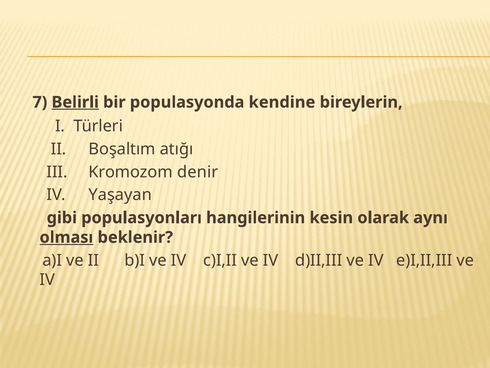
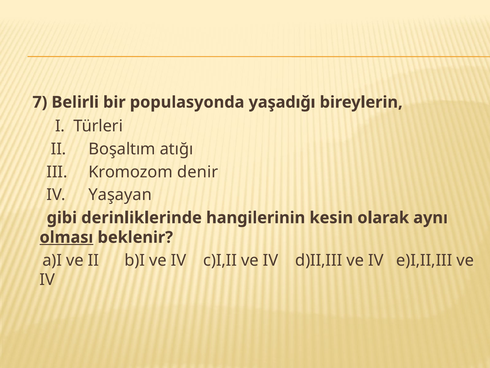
Belirli underline: present -> none (75, 102)
kendine: kendine -> yaşadığı (282, 102)
populasyonları: populasyonları -> derinliklerinde (142, 217)
